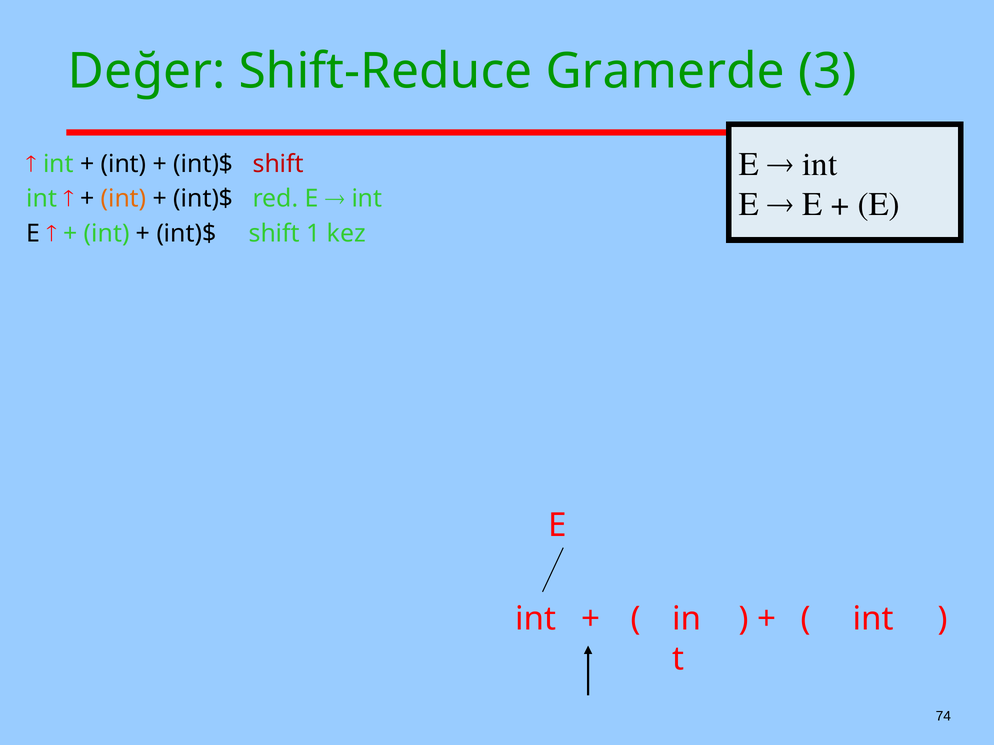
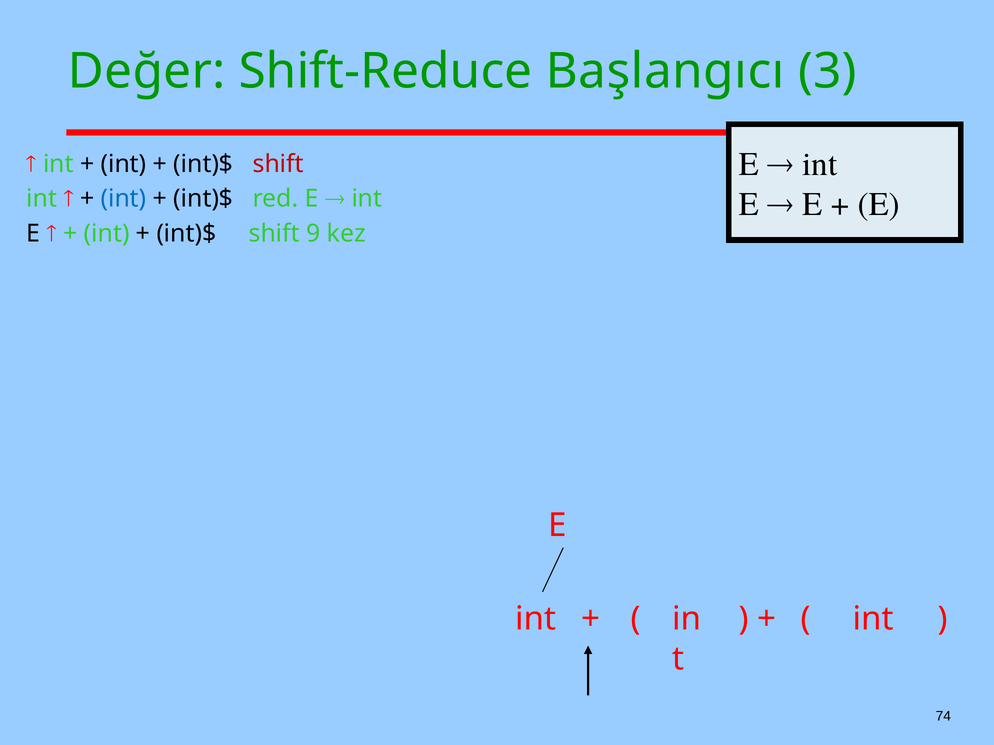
Gramerde: Gramerde -> Başlangıcı (665, 71)
int colour: orange -> blue (124, 199)
1: 1 -> 9 (314, 234)
